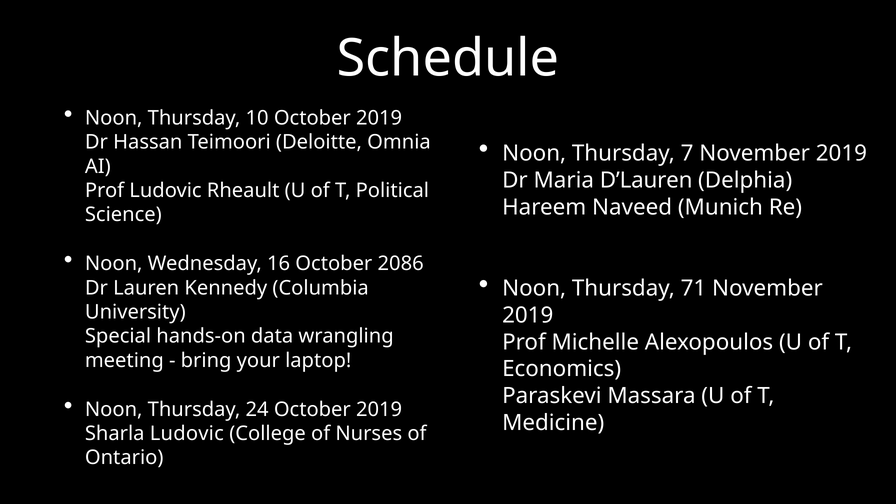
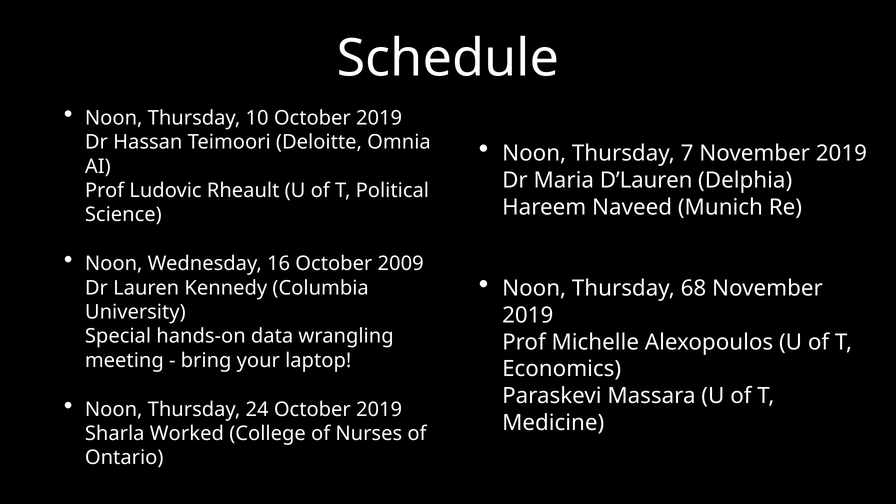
2086: 2086 -> 2009 (401, 264)
71: 71 -> 68 (693, 288)
Sharla Ludovic: Ludovic -> Worked (187, 434)
